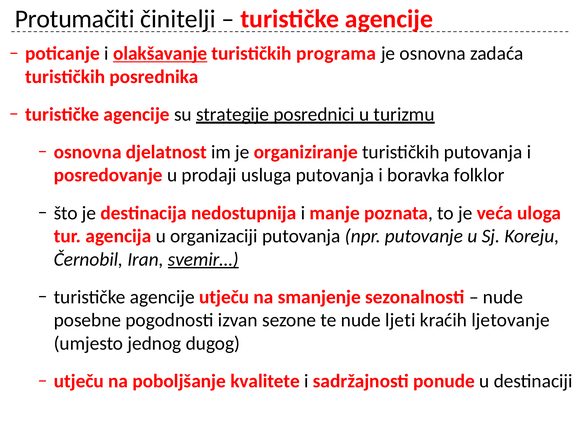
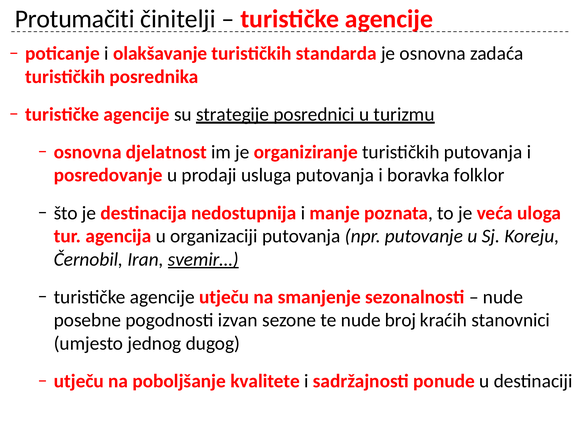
olakšavanje underline: present -> none (160, 53)
programa: programa -> standarda (336, 53)
ljeti: ljeti -> broj (401, 320)
ljetovanje: ljetovanje -> stanovnici (511, 320)
